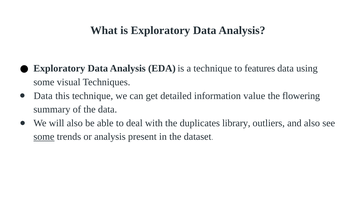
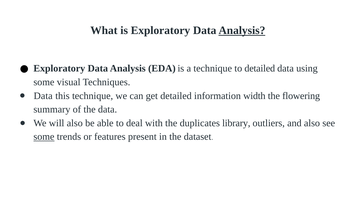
Analysis underline: none -> present (242, 31)
to features: features -> detailed (260, 69)
value: value -> width (254, 96)
or analysis: analysis -> features (110, 137)
